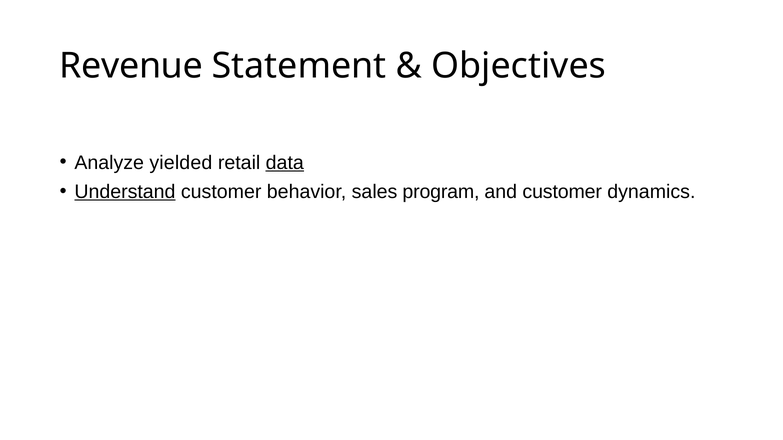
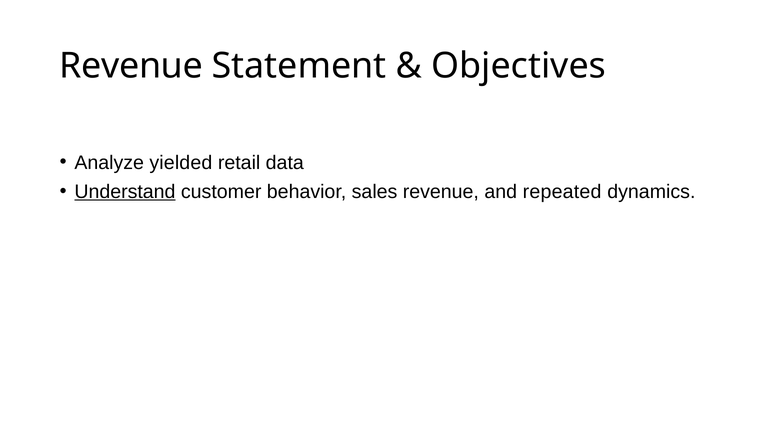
data underline: present -> none (285, 163)
sales program: program -> revenue (441, 192)
and customer: customer -> repeated (562, 192)
